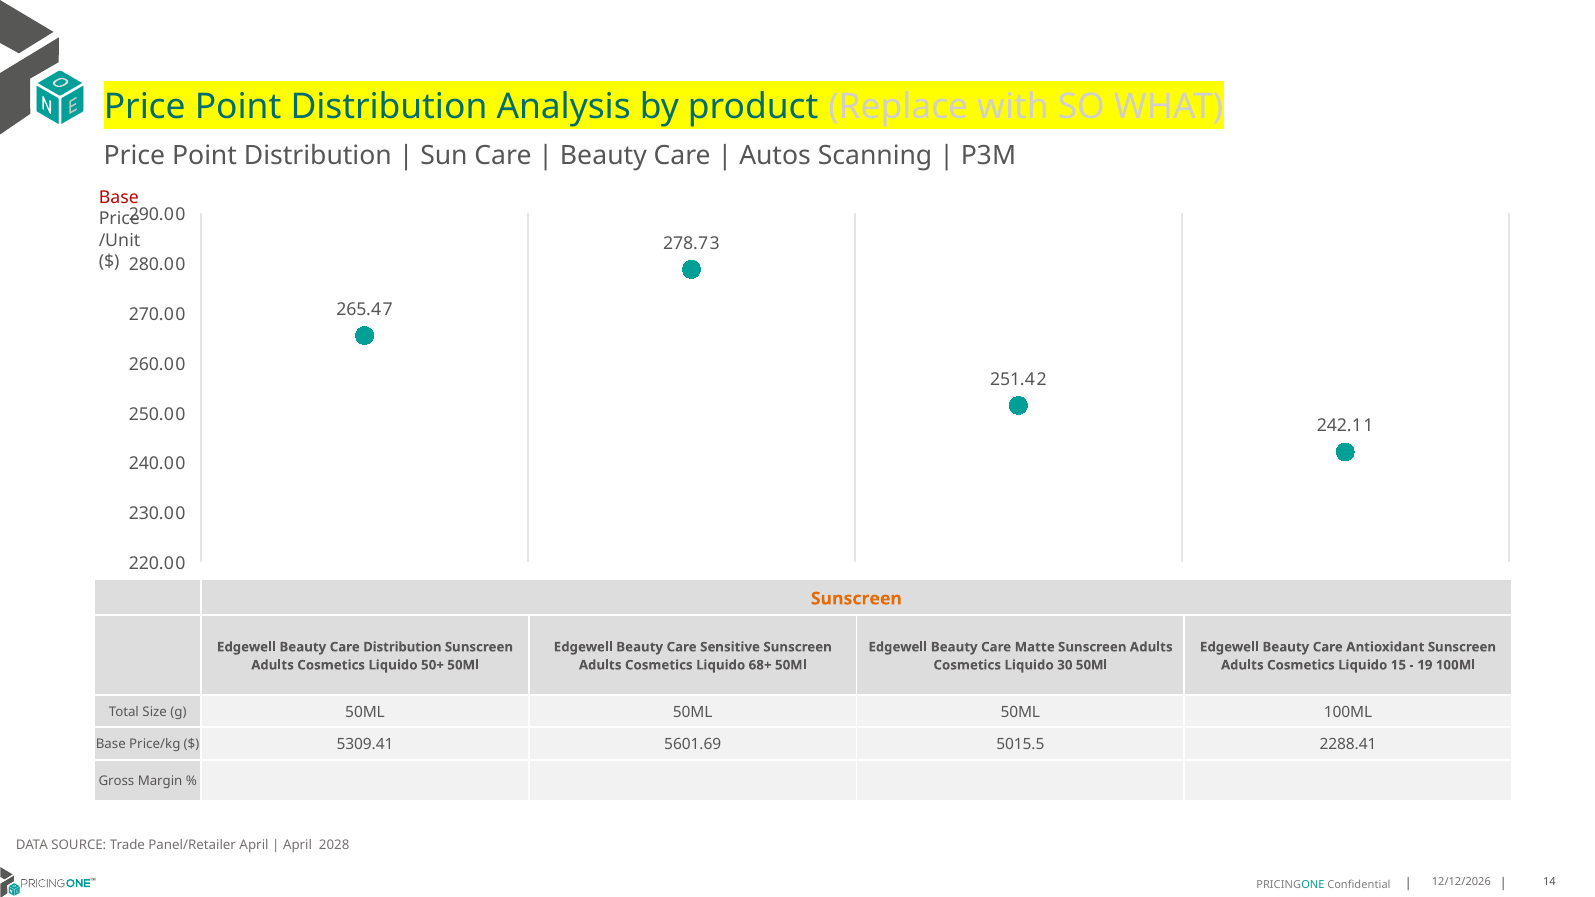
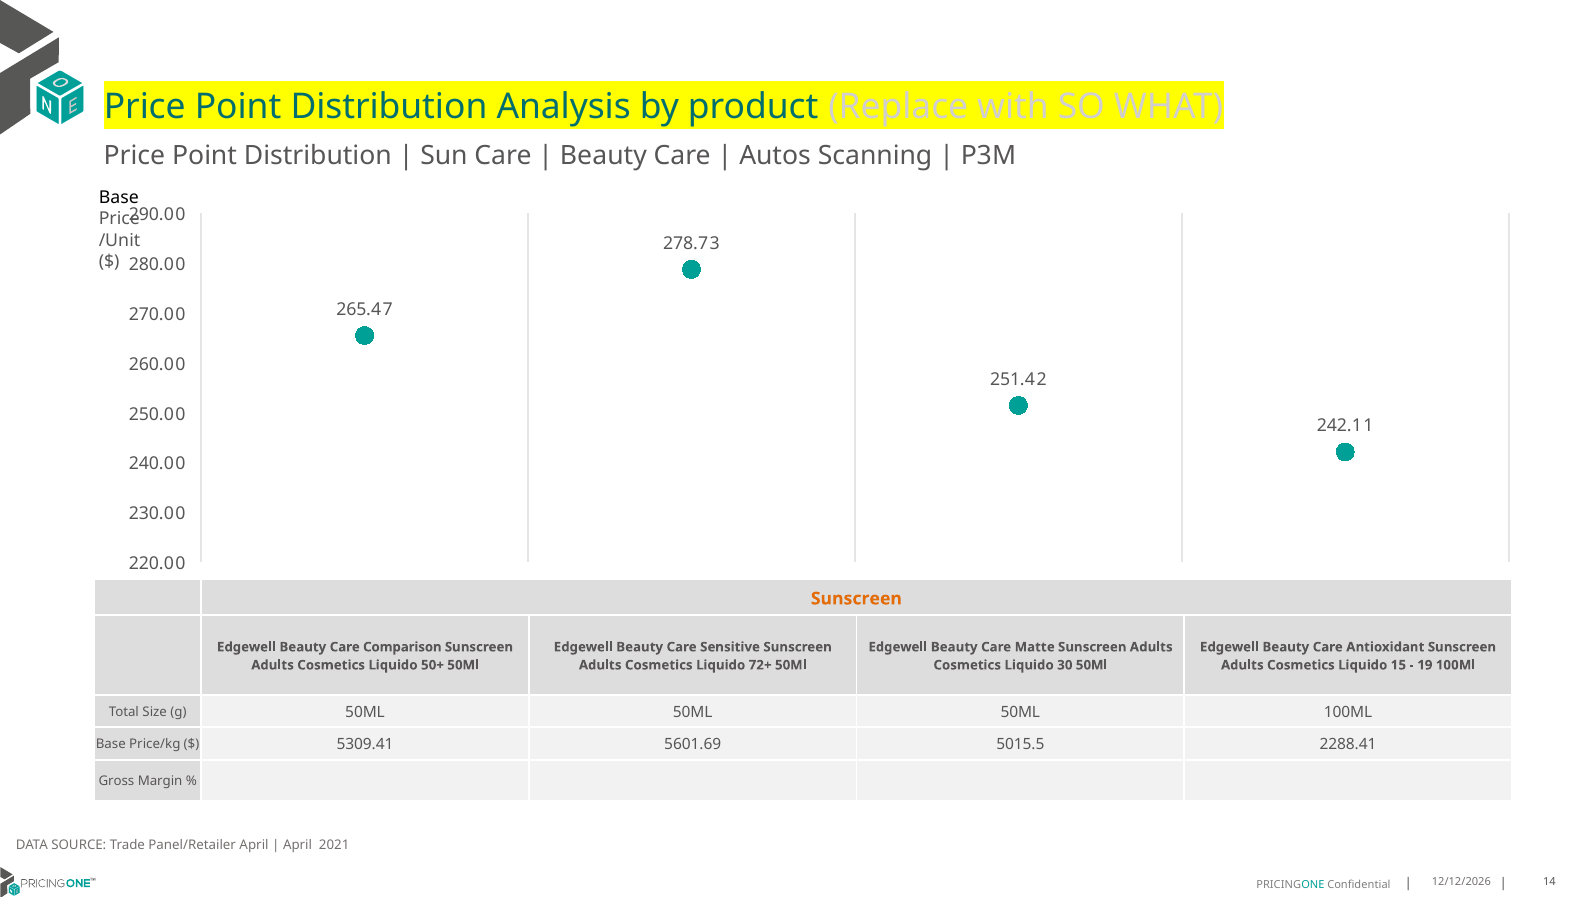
Base colour: red -> black (119, 198)
Care Distribution: Distribution -> Comparison (402, 647)
68+: 68+ -> 72+ (760, 665)
2028: 2028 -> 2021 (334, 845)
